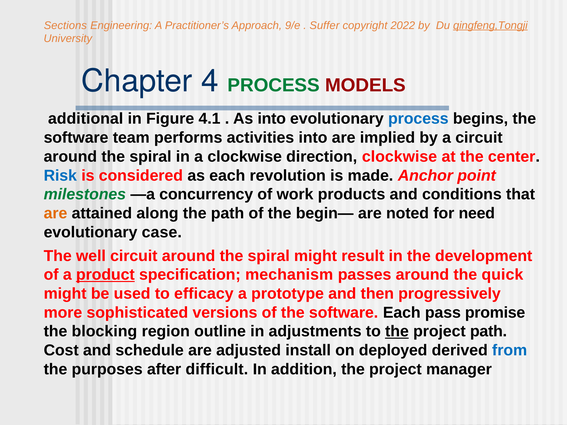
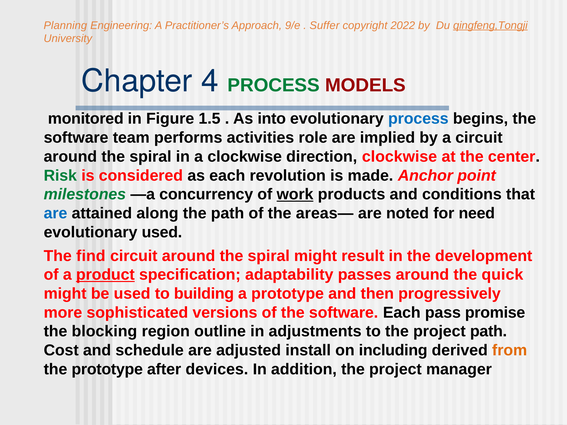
Sections: Sections -> Planning (65, 25)
additional: additional -> monitored (86, 119)
4.1: 4.1 -> 1.5 (210, 119)
activities into: into -> role (313, 138)
Risk colour: blue -> green (60, 176)
work underline: none -> present (295, 194)
are colour: orange -> blue (55, 213)
begin—: begin— -> areas— (325, 213)
evolutionary case: case -> used (162, 232)
well: well -> find (91, 256)
mechanism: mechanism -> adaptability (289, 275)
efficacy: efficacy -> building (204, 294)
the underline: present -> none (397, 332)
deployed: deployed -> including (393, 350)
from colour: blue -> orange (510, 350)
the purposes: purposes -> prototype (107, 369)
difficult: difficult -> devices (217, 369)
